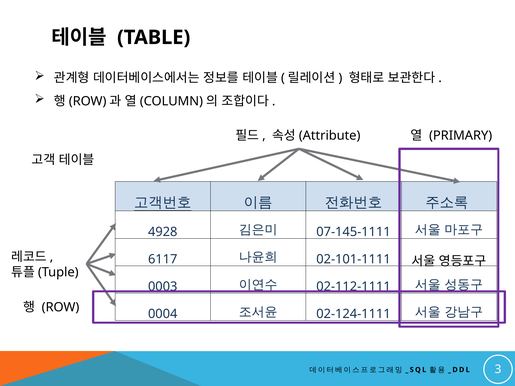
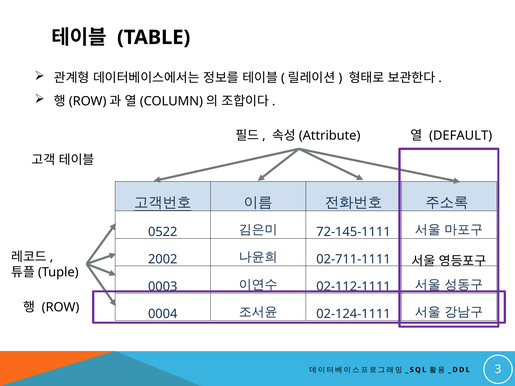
PRIMARY: PRIMARY -> DEFAULT (461, 136)
4928: 4928 -> 0522 (163, 232)
07-145-1111: 07-145-1111 -> 72-145-1111 (354, 232)
6117: 6117 -> 2002 (163, 259)
02-101-1111: 02-101-1111 -> 02-711-1111 (354, 259)
